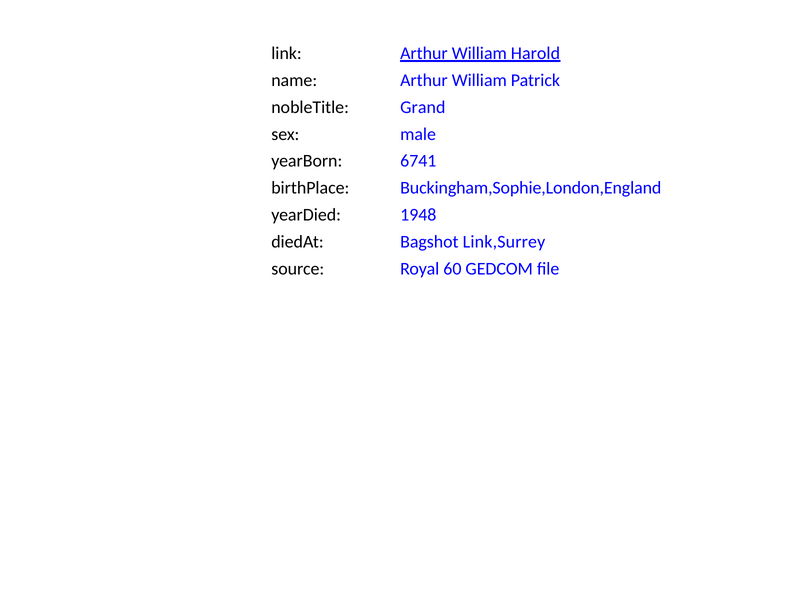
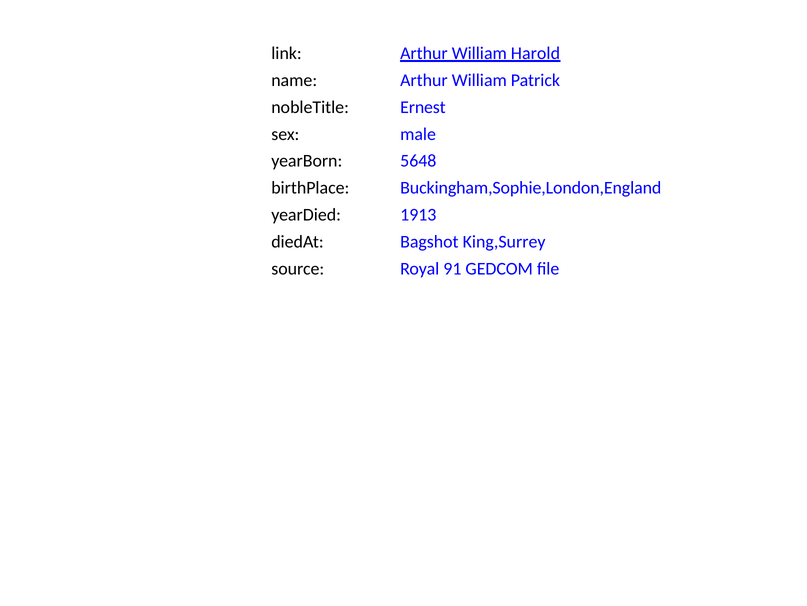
Grand: Grand -> Ernest (423, 107)
6741: 6741 -> 5648 (418, 161)
1948: 1948 -> 1913 (418, 215)
Link,Surrey: Link,Surrey -> King,Surrey (504, 241)
60: 60 -> 91 (452, 268)
